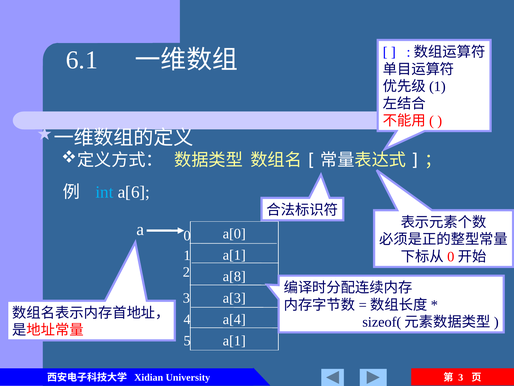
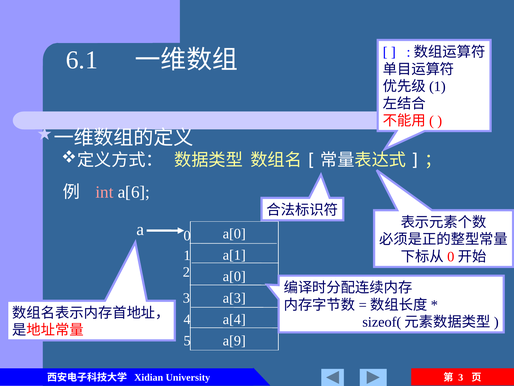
int colour: light blue -> pink (104, 192)
a[8: a[8 -> a[0 (234, 276)
a[1: a[1 -> a[9 (234, 340)
